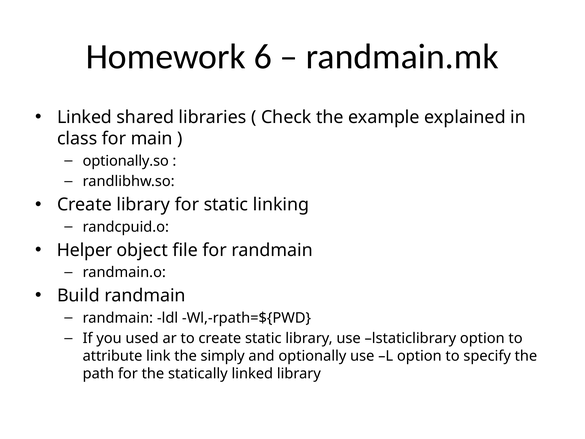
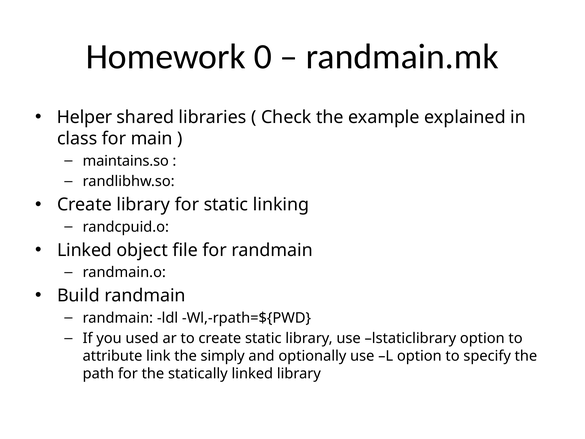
6: 6 -> 0 (263, 57)
Linked: Linked -> Helper (85, 117)
optionally.so: optionally.so -> maintains.so (126, 161)
Helper: Helper -> Linked (85, 250)
